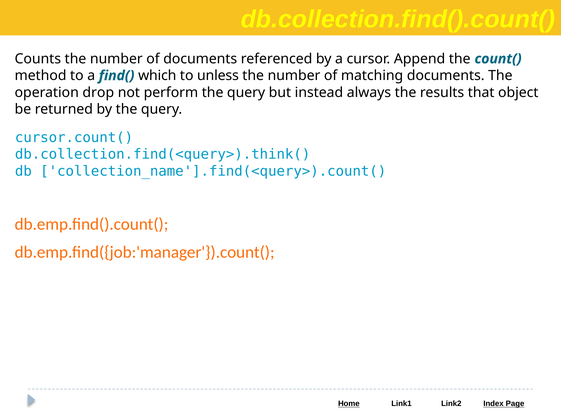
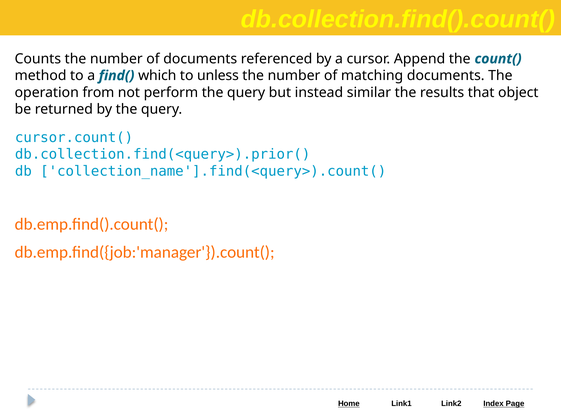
drop: drop -> from (98, 93)
always: always -> similar (369, 93)
db.collection.find(<query>).think(: db.collection.find(<query>).think( -> db.collection.find(<query>).prior( (163, 155)
